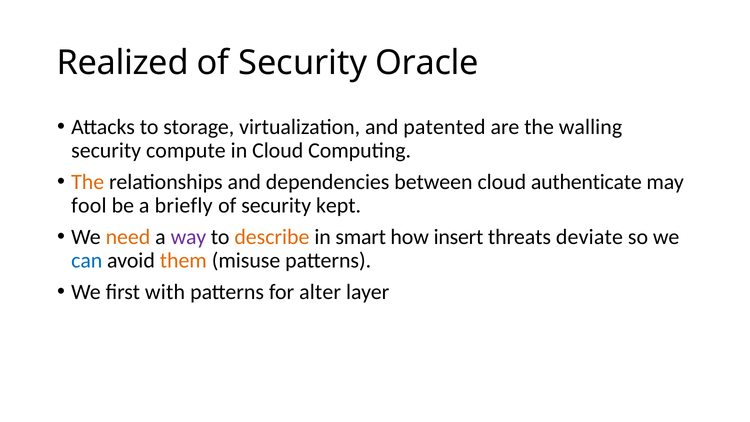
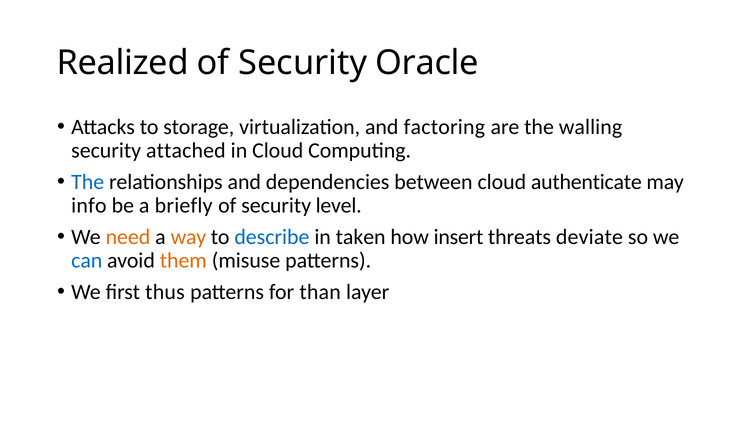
patented: patented -> factoring (444, 127)
compute: compute -> attached (186, 150)
The colour: orange -> blue (88, 182)
fool: fool -> info (89, 205)
kept: kept -> level (339, 205)
way colour: purple -> orange (188, 237)
describe colour: orange -> blue (272, 237)
smart: smart -> taken (361, 237)
with: with -> thus (165, 292)
alter: alter -> than (320, 292)
